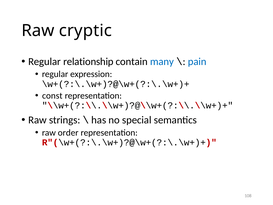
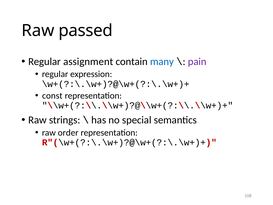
cryptic: cryptic -> passed (86, 31)
relationship: relationship -> assignment (88, 62)
pain colour: blue -> purple (197, 62)
